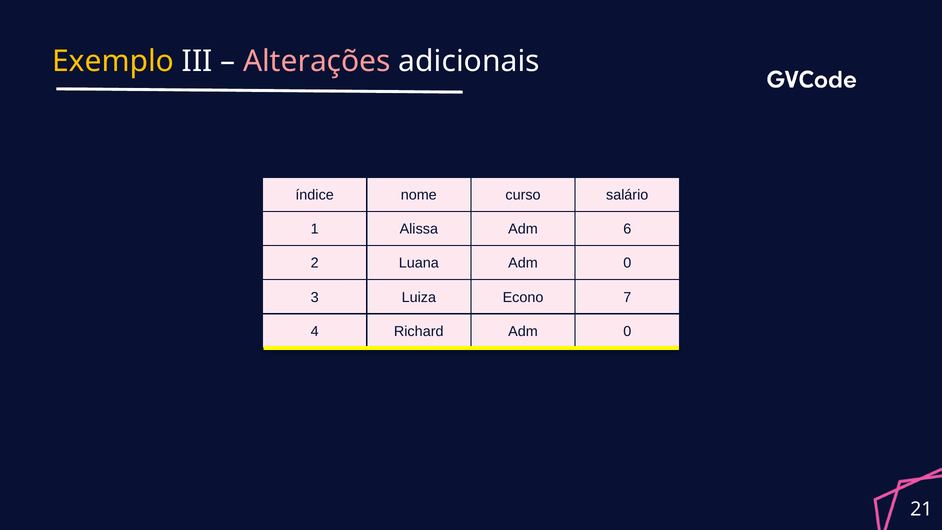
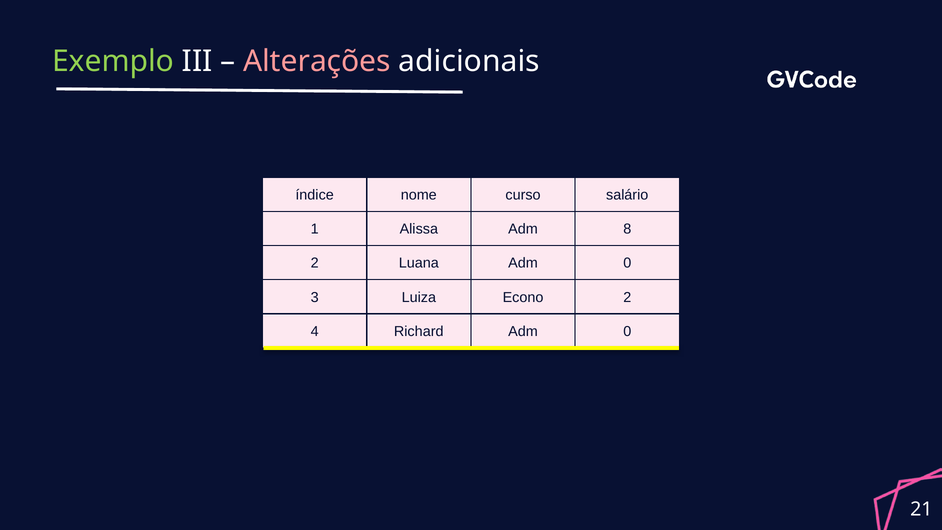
Exemplo colour: yellow -> light green (113, 62)
6: 6 -> 8 (627, 229)
Econo 7: 7 -> 2 (627, 297)
